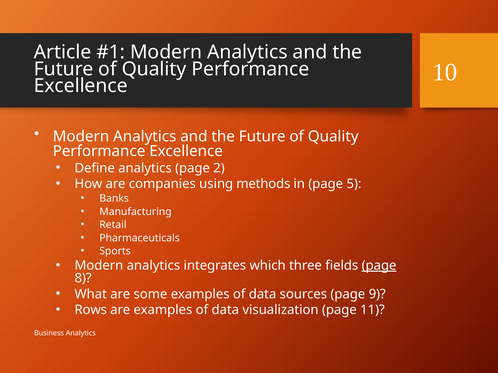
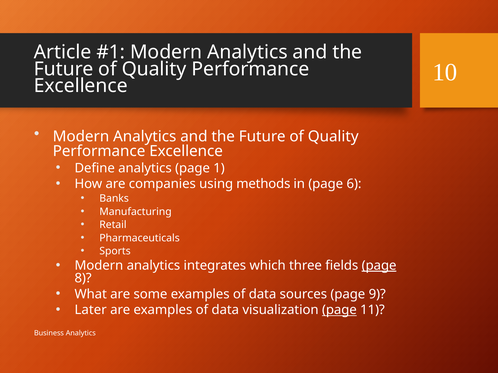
2: 2 -> 1 (219, 168)
5: 5 -> 6 (354, 184)
Rows: Rows -> Later (91, 310)
page underline: none -> present (339, 310)
